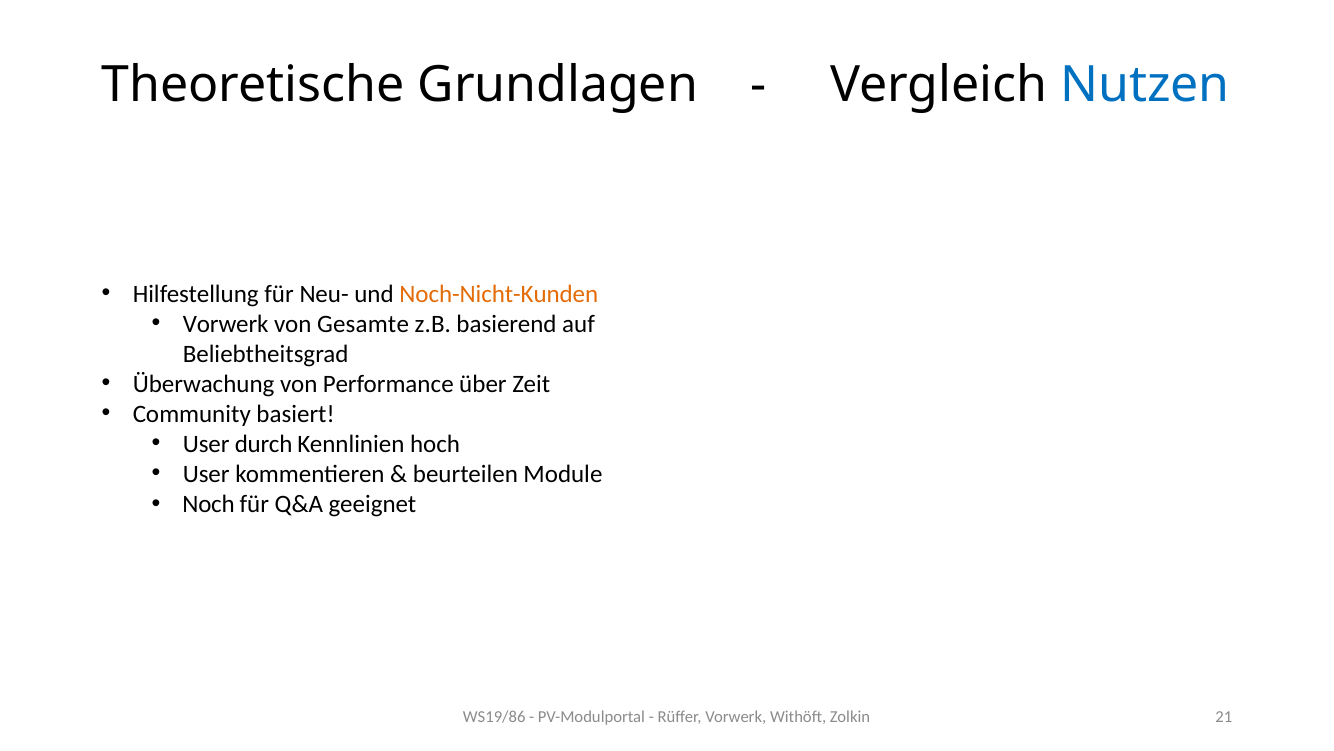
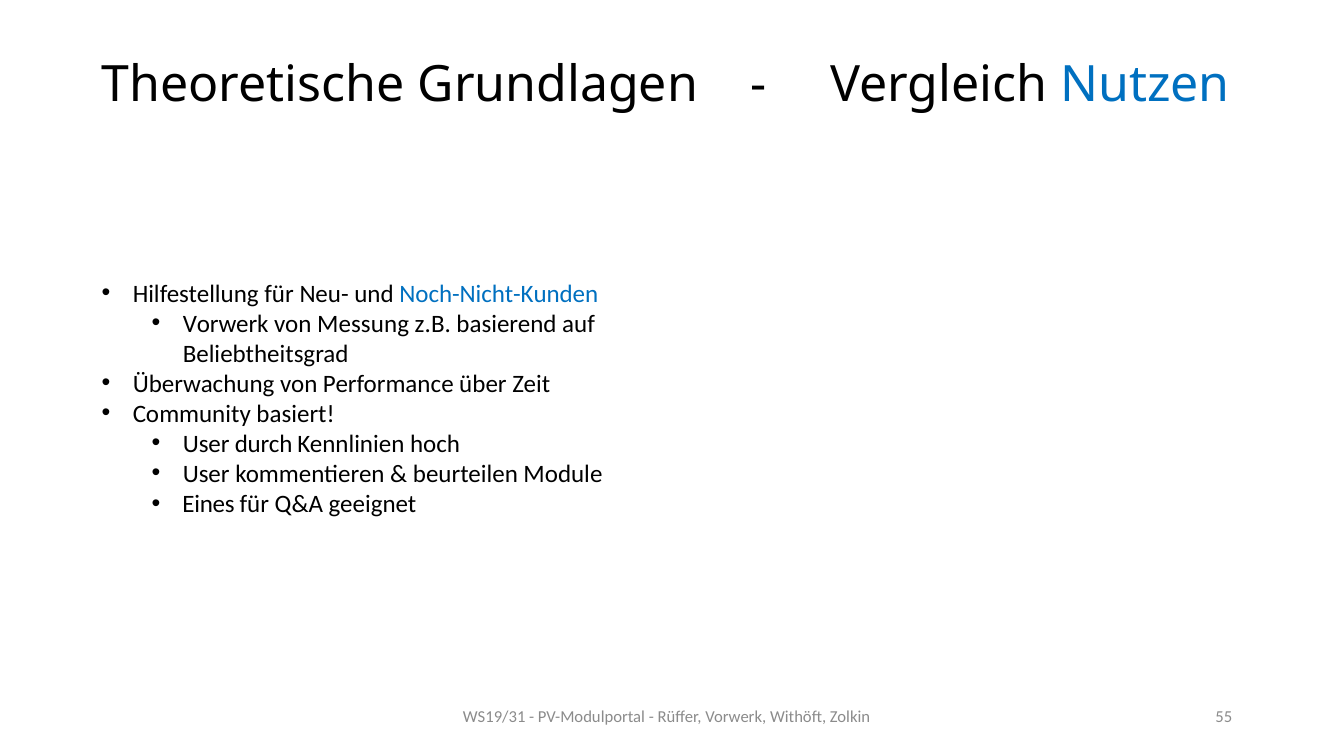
Noch-Nicht-Kunden colour: orange -> blue (499, 294)
Gesamte: Gesamte -> Messung (363, 324)
Noch: Noch -> Eines (209, 504)
WS19/86: WS19/86 -> WS19/31 (494, 716)
21: 21 -> 55 (1224, 716)
